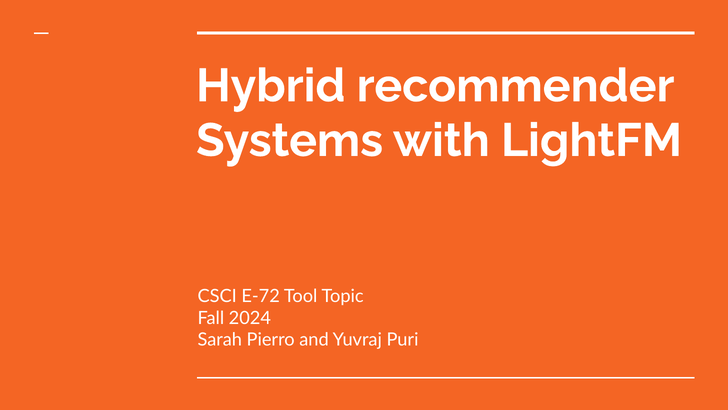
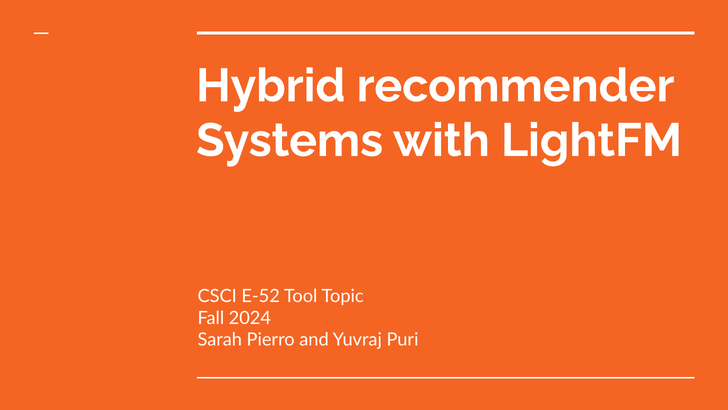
E-72: E-72 -> E-52 (261, 296)
